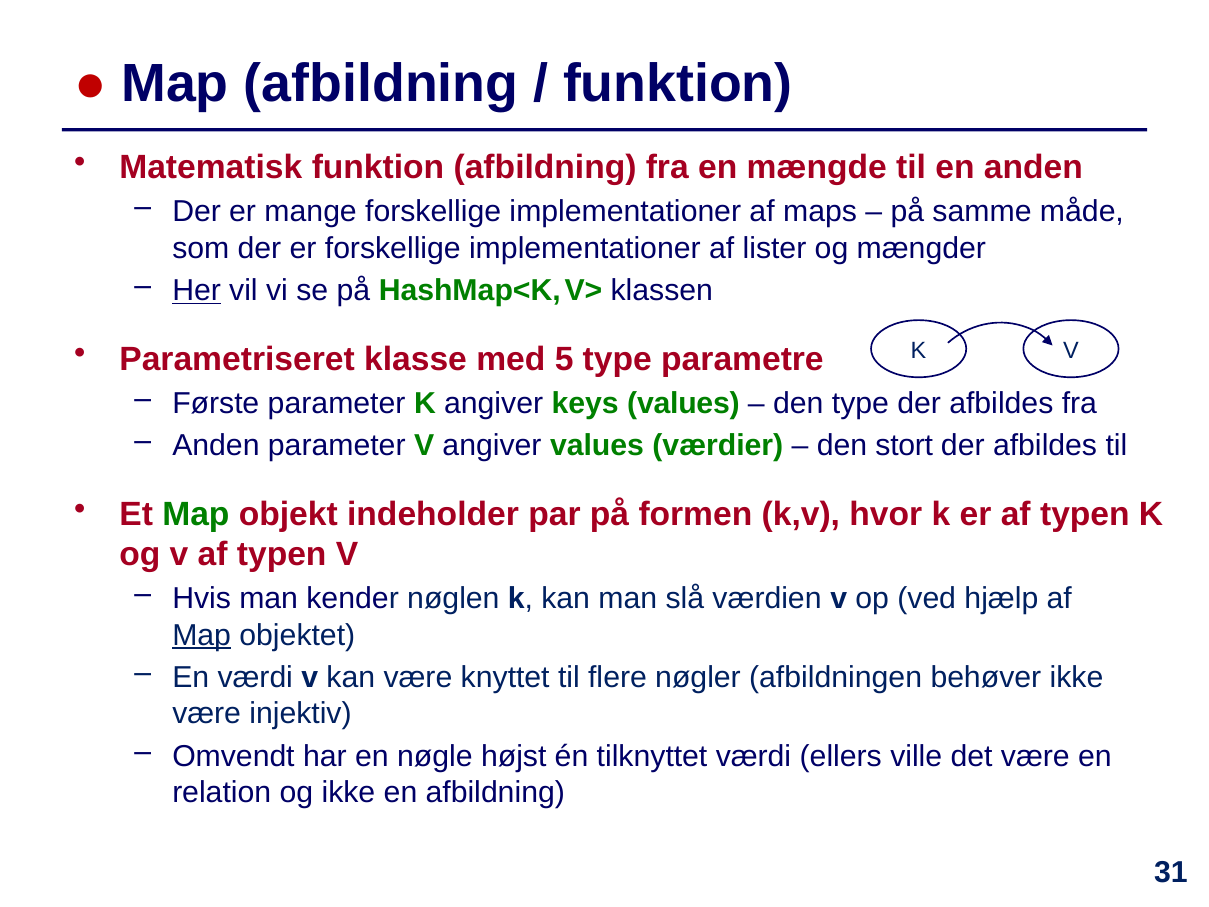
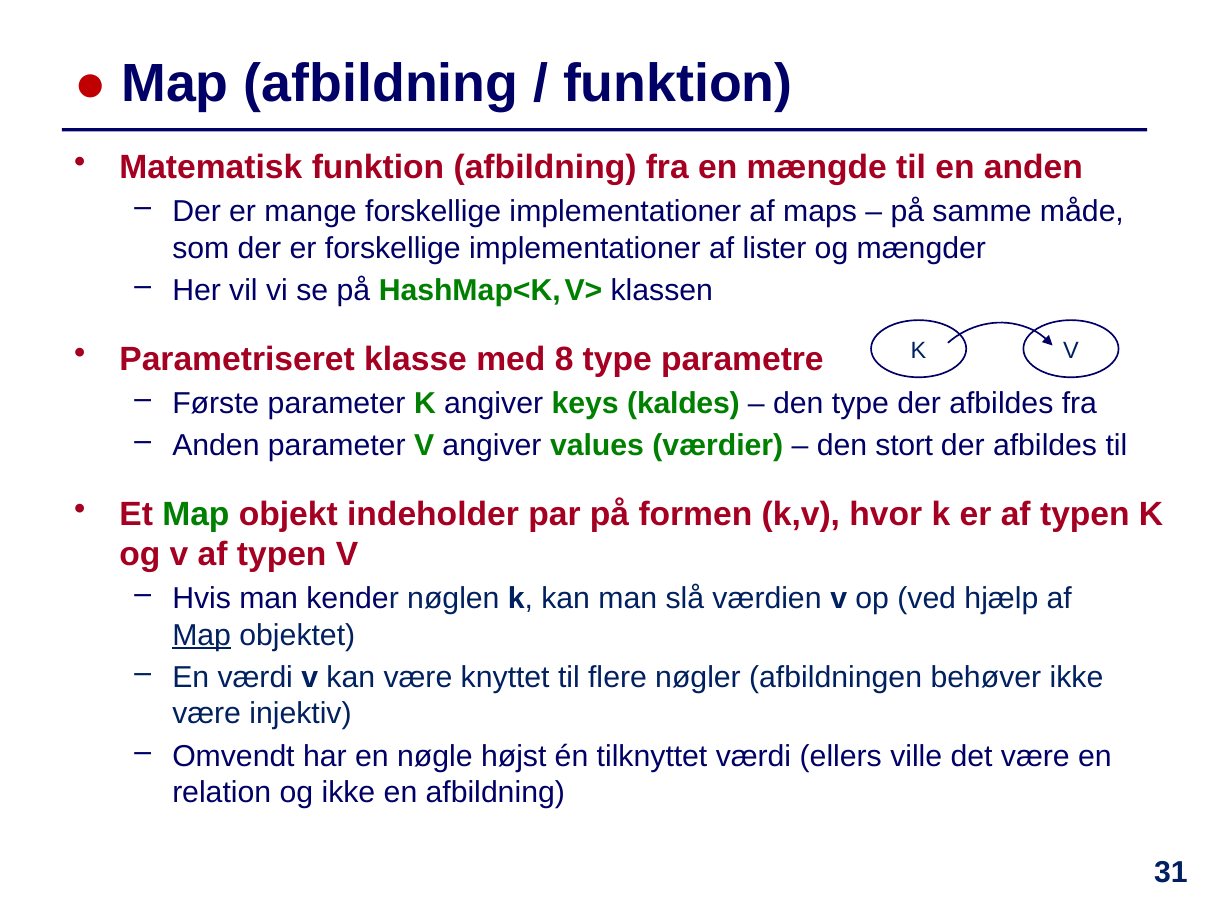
Her underline: present -> none (197, 290)
5: 5 -> 8 (564, 359)
keys values: values -> kaldes (683, 403)
